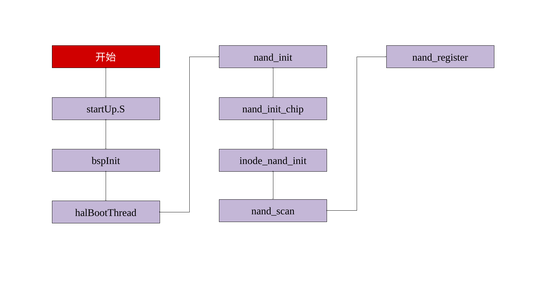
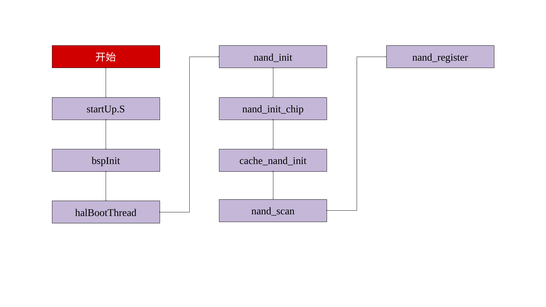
inode_nand_init: inode_nand_init -> cache_nand_init (273, 161)
